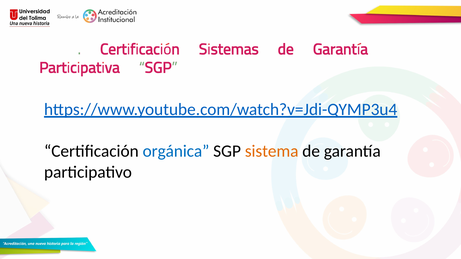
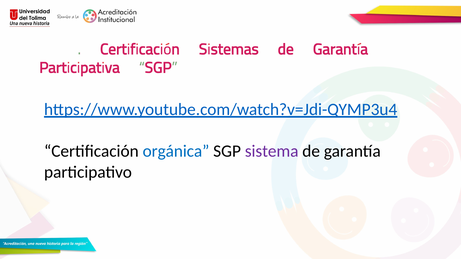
sistema colour: orange -> purple (272, 151)
